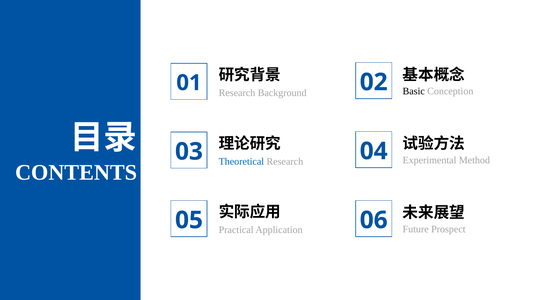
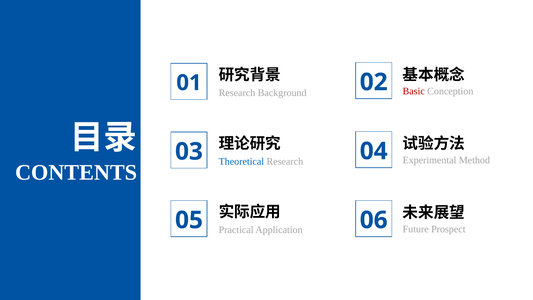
Basic colour: black -> red (414, 91)
